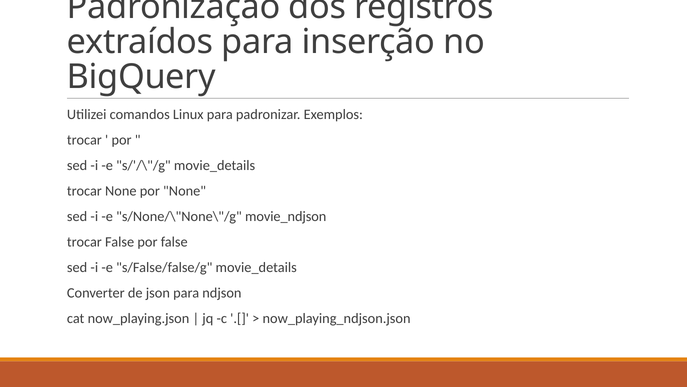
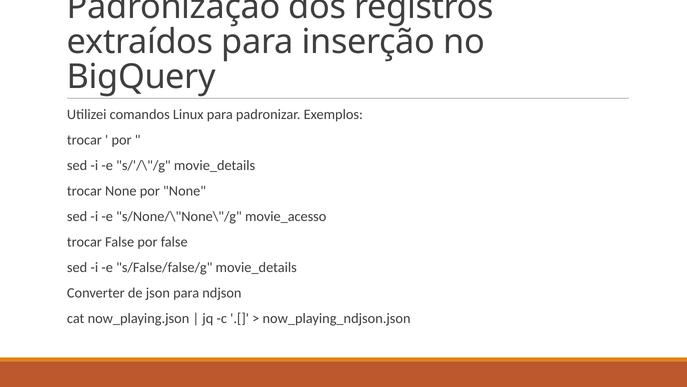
movie_ndjson: movie_ndjson -> movie_acesso (286, 216)
